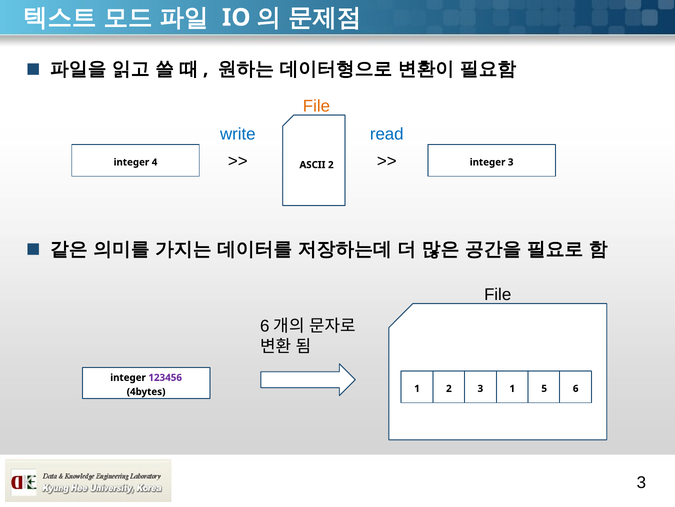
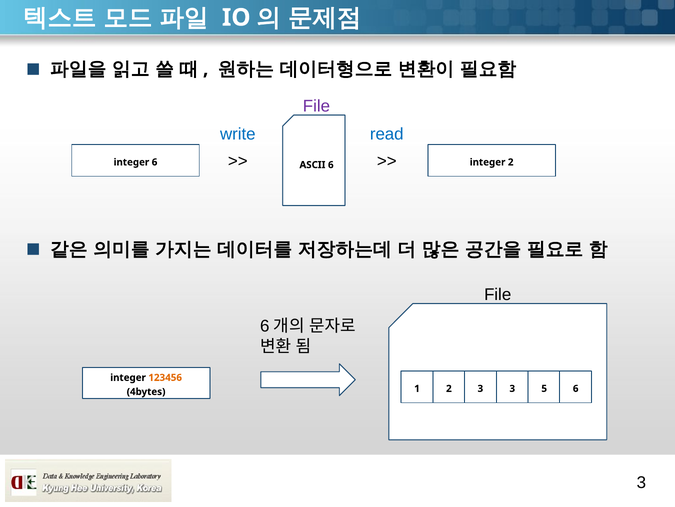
File colour: orange -> purple (316, 106)
integer 4: 4 -> 6 (155, 162)
integer 3: 3 -> 2 (511, 162)
ASCII 2: 2 -> 6 (331, 165)
123456 colour: purple -> orange (165, 377)
3 1: 1 -> 3 (512, 388)
